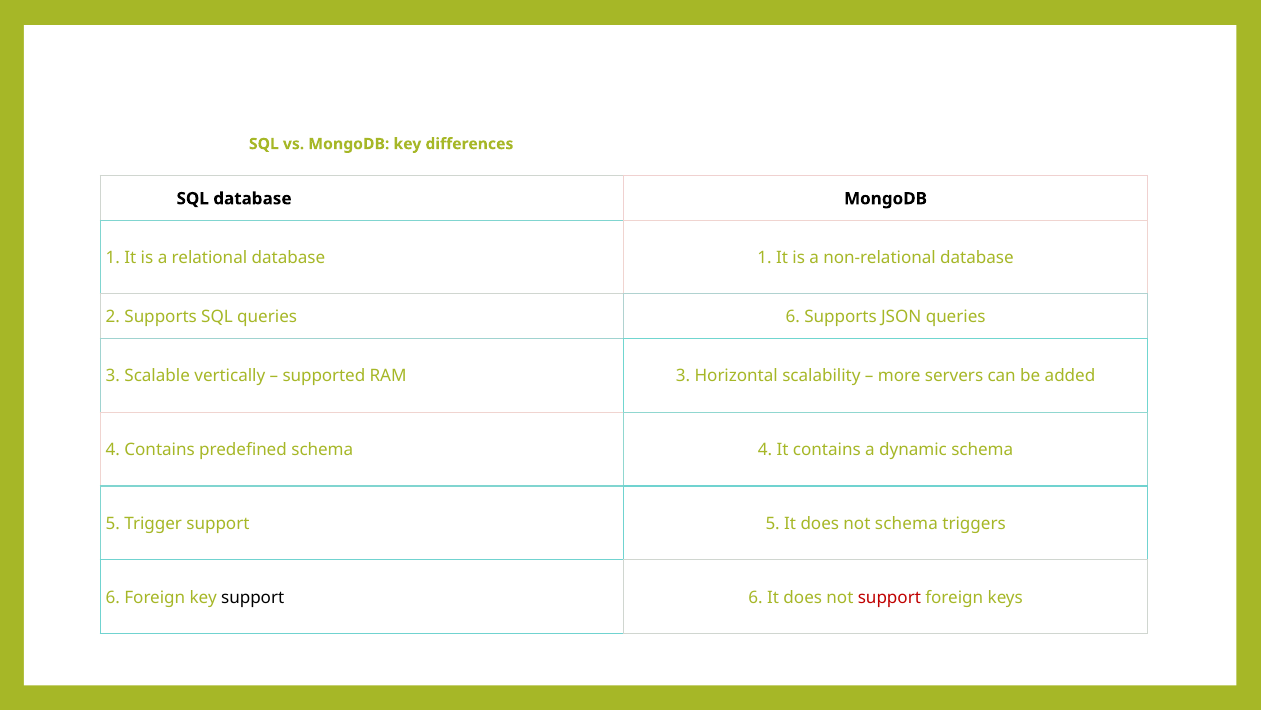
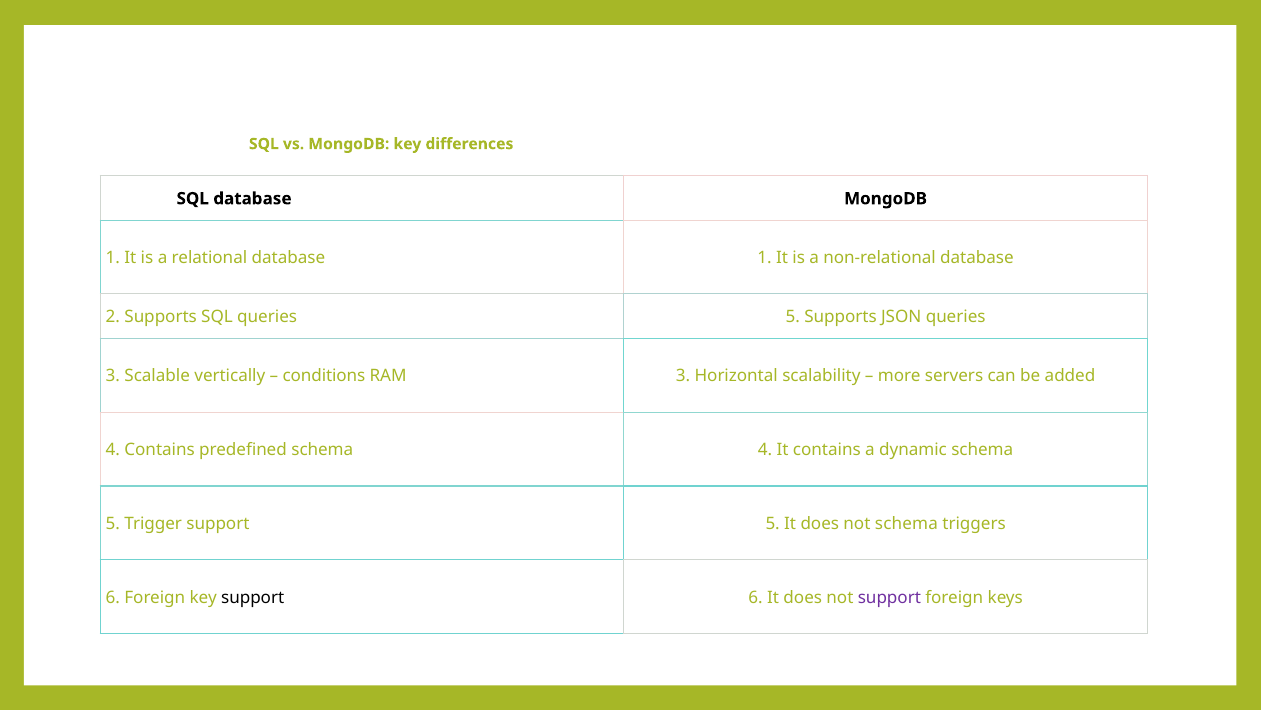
queries 6: 6 -> 5 (793, 317)
supported: supported -> conditions (324, 376)
support colour: red -> purple (889, 597)
